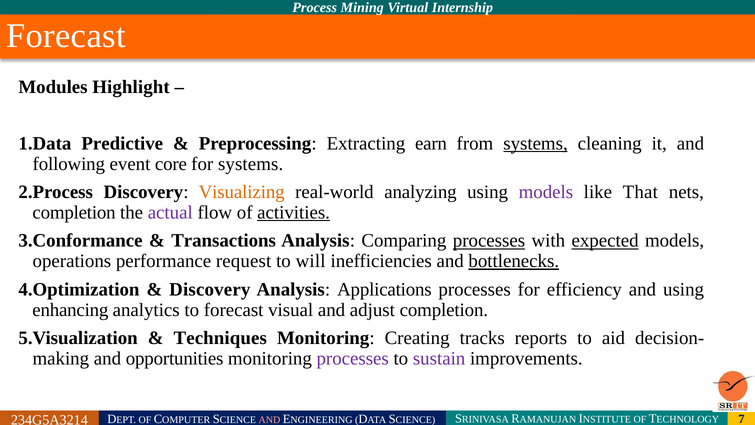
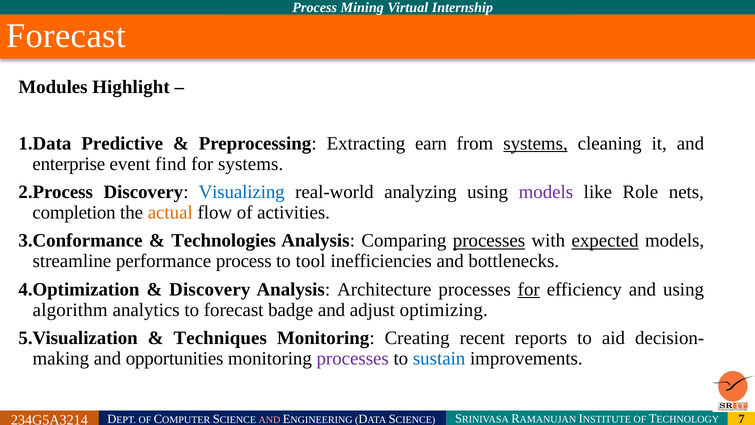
following: following -> enterprise (69, 164)
core: core -> find (171, 164)
Visualizing colour: orange -> blue (242, 192)
That: That -> Role (640, 192)
actual colour: purple -> orange (170, 212)
activities underline: present -> none (294, 212)
Transactions: Transactions -> Technologies (224, 241)
operations: operations -> streamline (72, 261)
performance request: request -> process (244, 261)
will: will -> tool (311, 261)
bottlenecks underline: present -> none (514, 261)
Applications: Applications -> Architecture (384, 289)
for underline: none -> present (529, 289)
enhancing: enhancing -> algorithm (70, 310)
visual: visual -> badge (291, 310)
adjust completion: completion -> optimizing (444, 310)
tracks: tracks -> recent (482, 338)
sustain colour: purple -> blue (439, 358)
